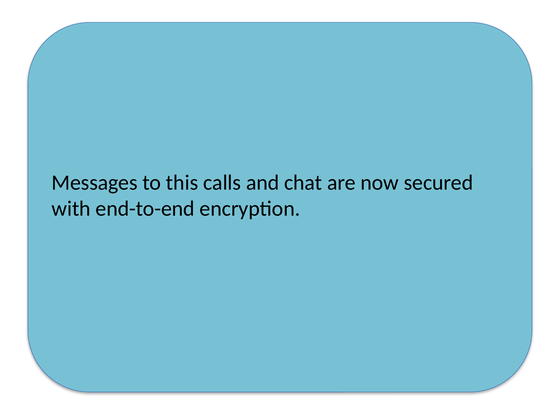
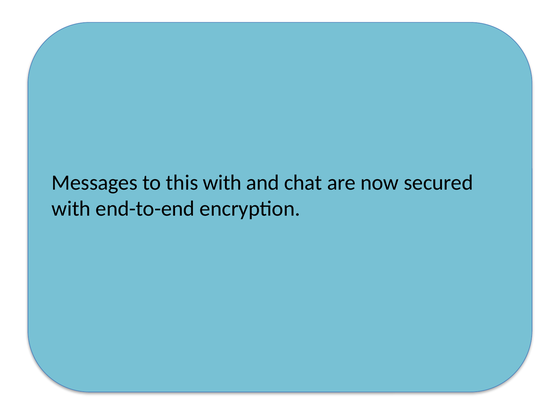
this calls: calls -> with (222, 183)
